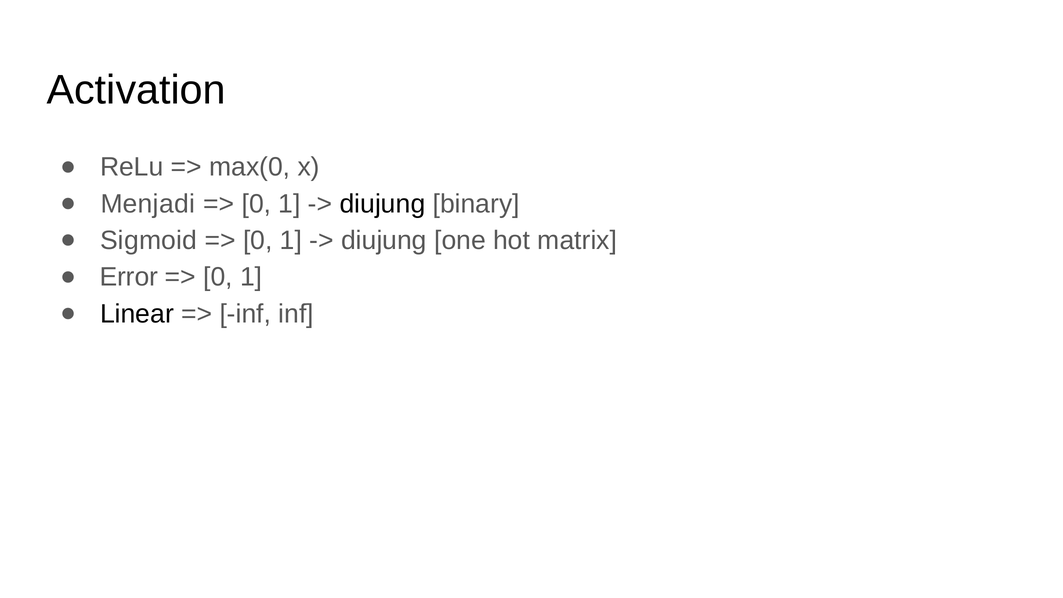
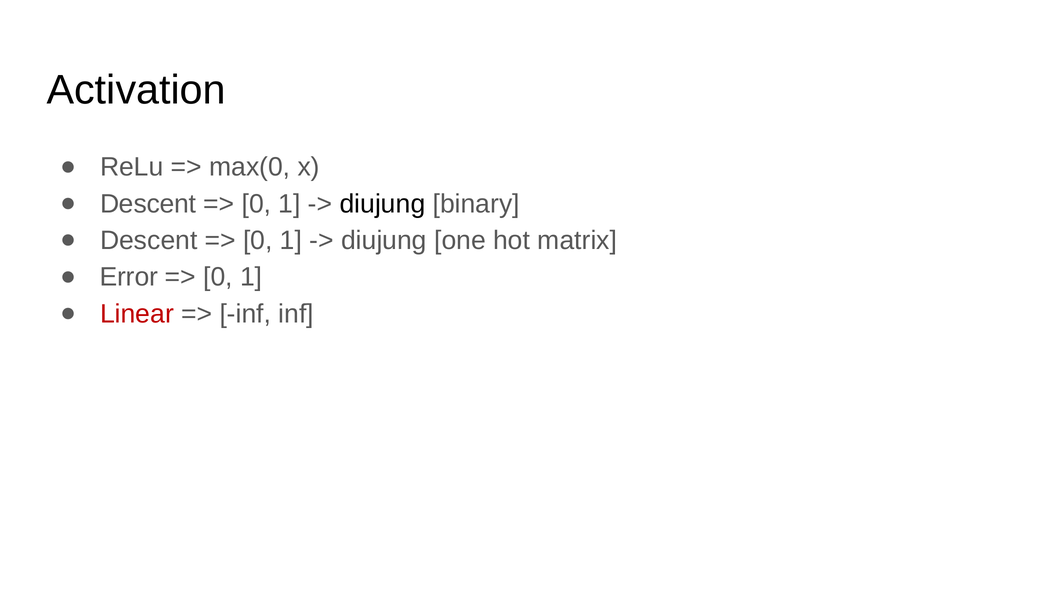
Menjadi: Menjadi -> Descent (148, 204)
Sigmoid: Sigmoid -> Descent (149, 240)
Linear colour: black -> red (137, 314)
